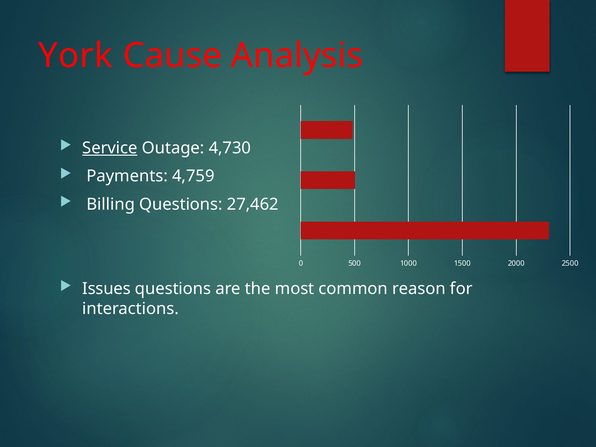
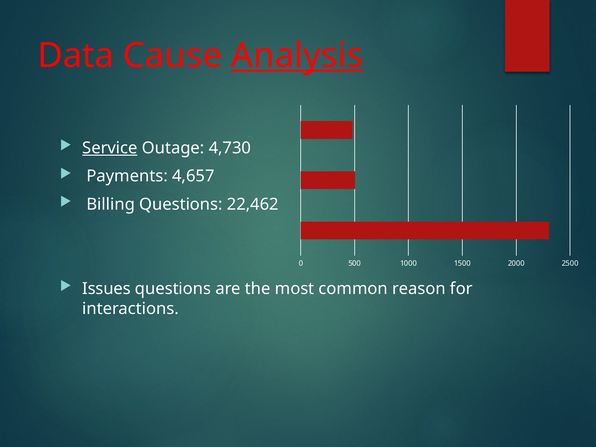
York: York -> Data (76, 56)
Analysis underline: none -> present (297, 56)
4,759: 4,759 -> 4,657 (193, 176)
27,462: 27,462 -> 22,462 (253, 204)
